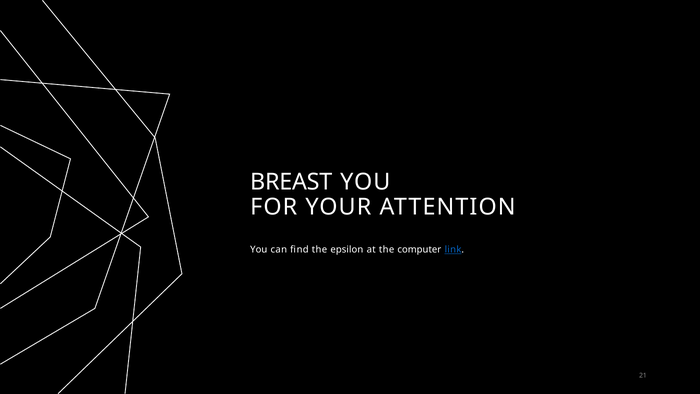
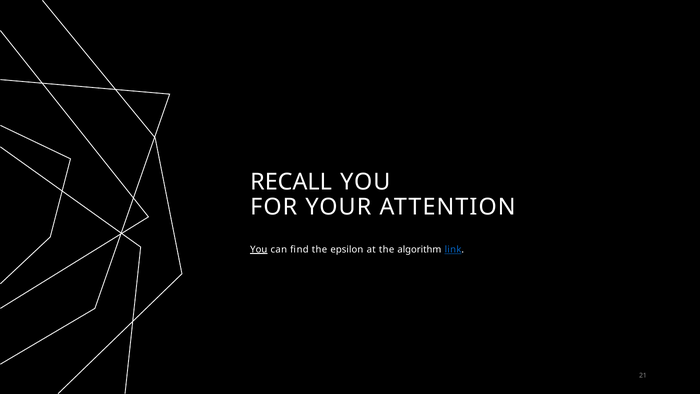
BREAST: BREAST -> RECALL (291, 182)
You underline: none -> present (259, 249)
computer: computer -> algorithm (419, 249)
